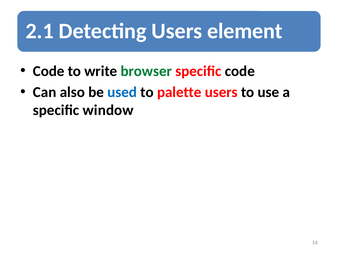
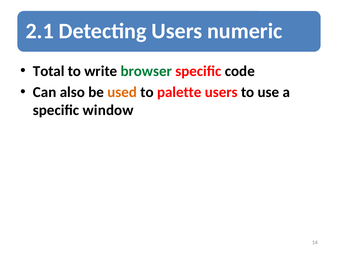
element: element -> numeric (245, 31)
Code: Code -> Total (49, 71)
used colour: blue -> orange (122, 92)
